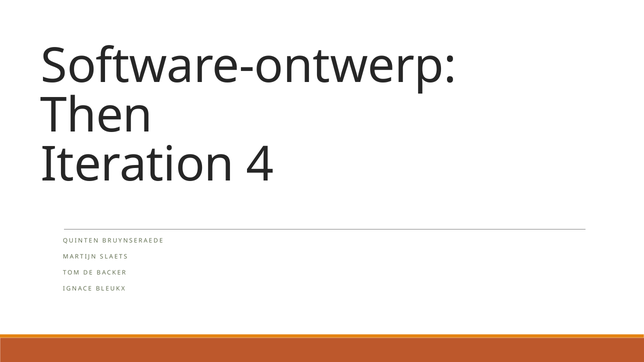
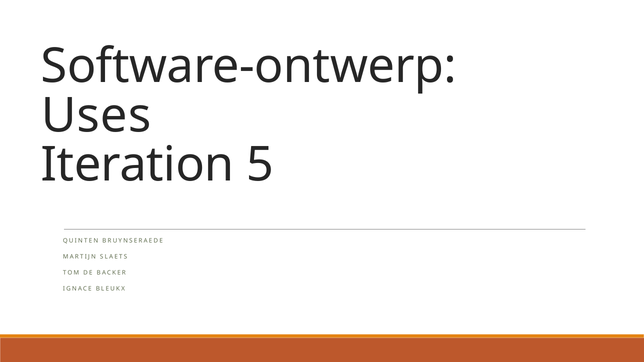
Then: Then -> Uses (96, 116)
4: 4 -> 5 (260, 165)
